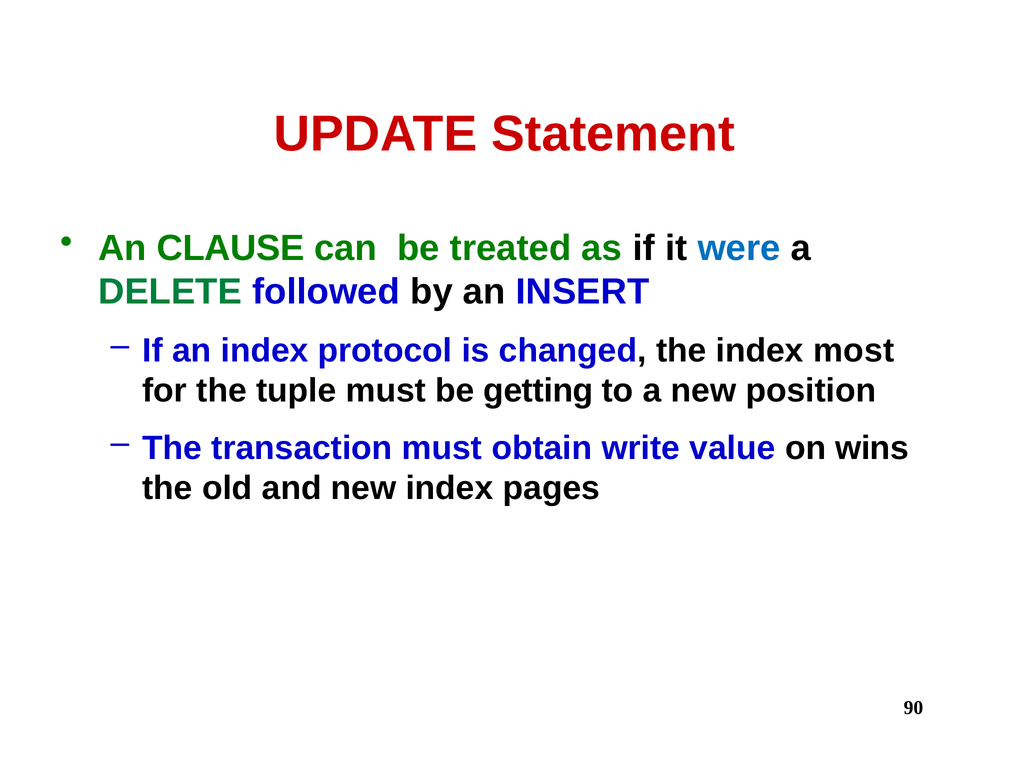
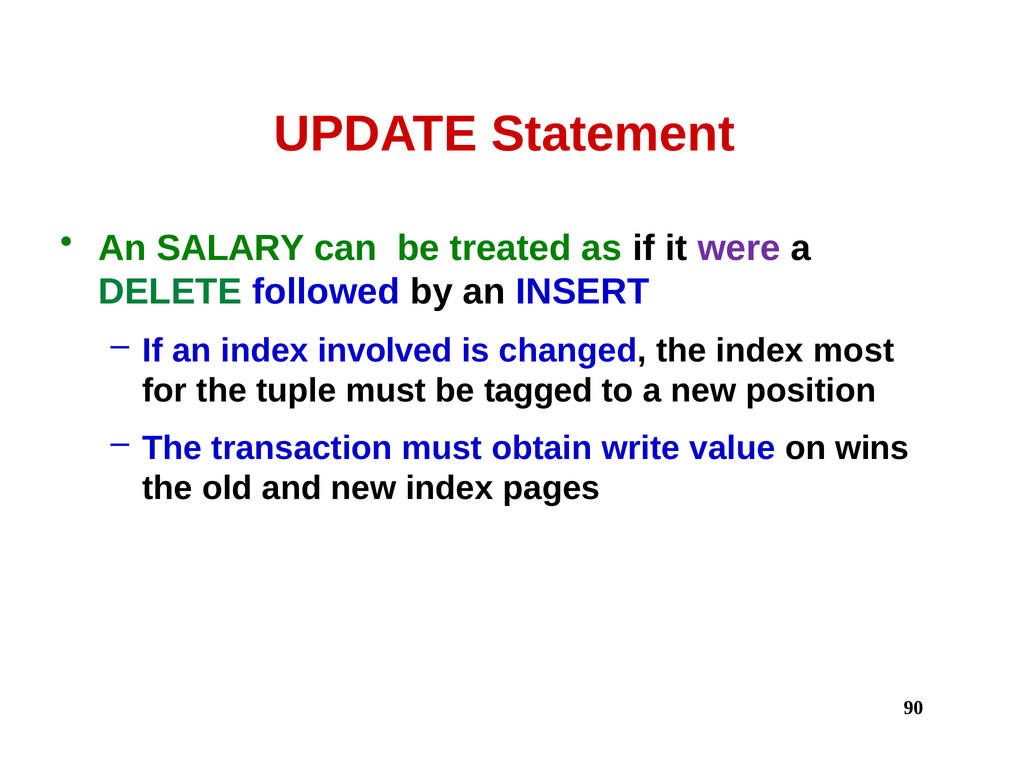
CLAUSE: CLAUSE -> SALARY (231, 248)
were colour: blue -> purple (739, 248)
protocol: protocol -> involved (385, 350)
getting: getting -> tagged (538, 391)
